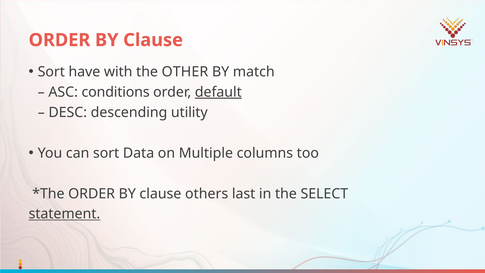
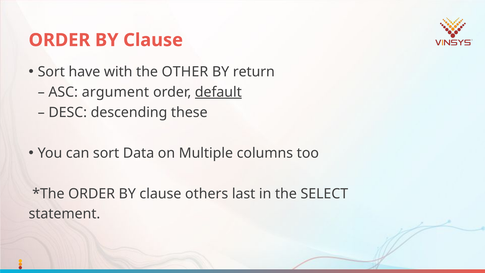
match: match -> return (254, 72)
conditions: conditions -> argument (115, 92)
utility: utility -> these (189, 112)
statement underline: present -> none (64, 214)
